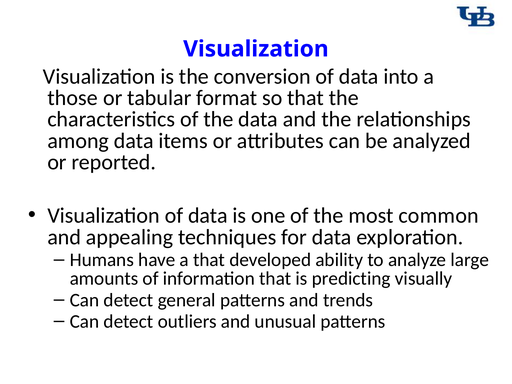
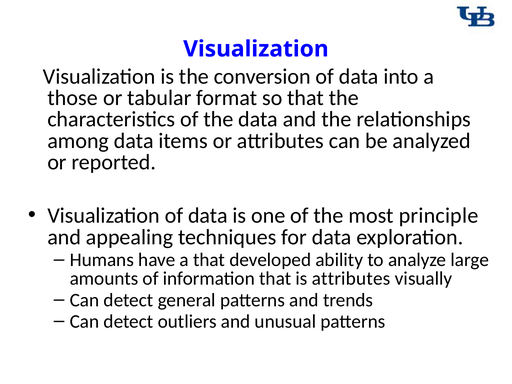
common: common -> principle (439, 216)
is predicting: predicting -> attributes (351, 279)
